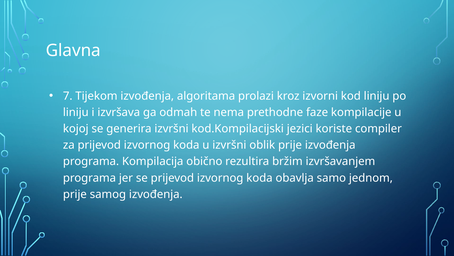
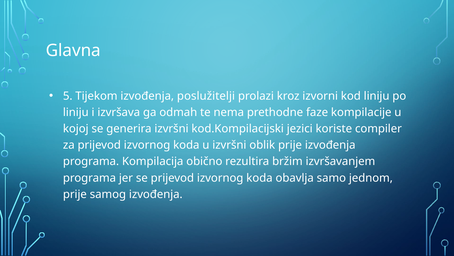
7: 7 -> 5 (68, 96)
algoritama: algoritama -> poslužitelji (206, 96)
